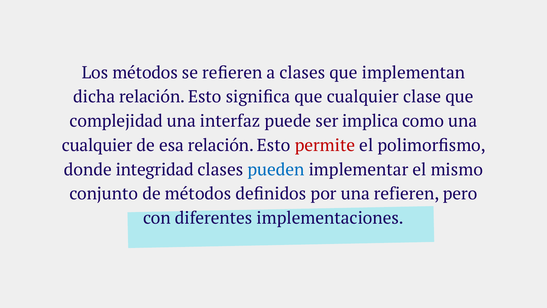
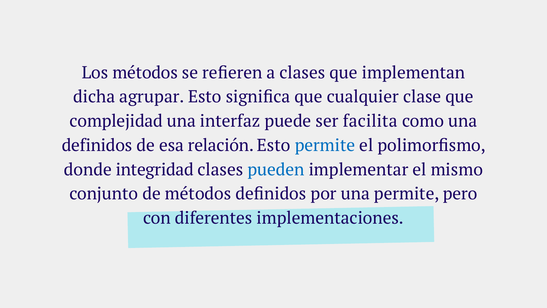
dicha relación: relación -> agrupar (152, 97)
implica: implica -> facilita (370, 121)
cualquier: cualquier -> definidos (97, 145)
permite colour: red -> blue (325, 145)
una refieren: refieren -> permite (407, 194)
